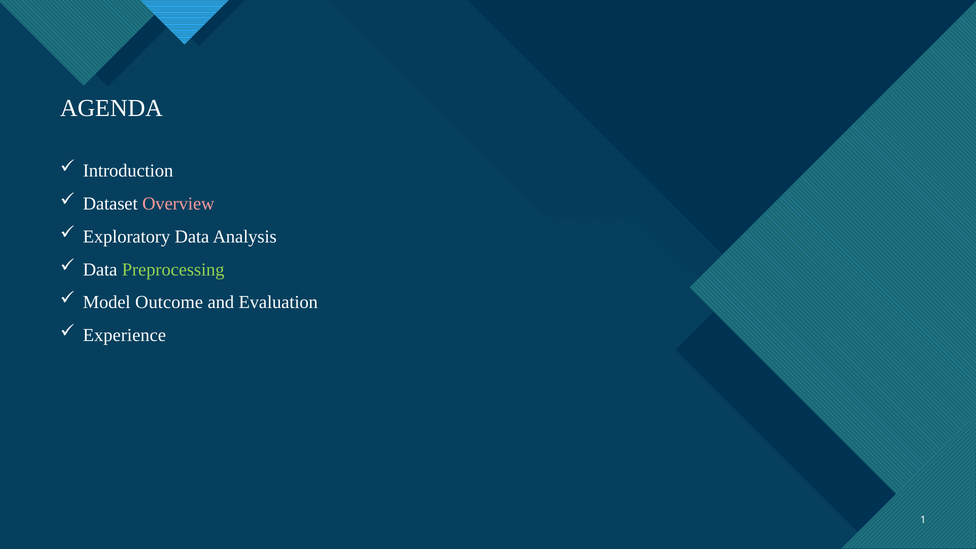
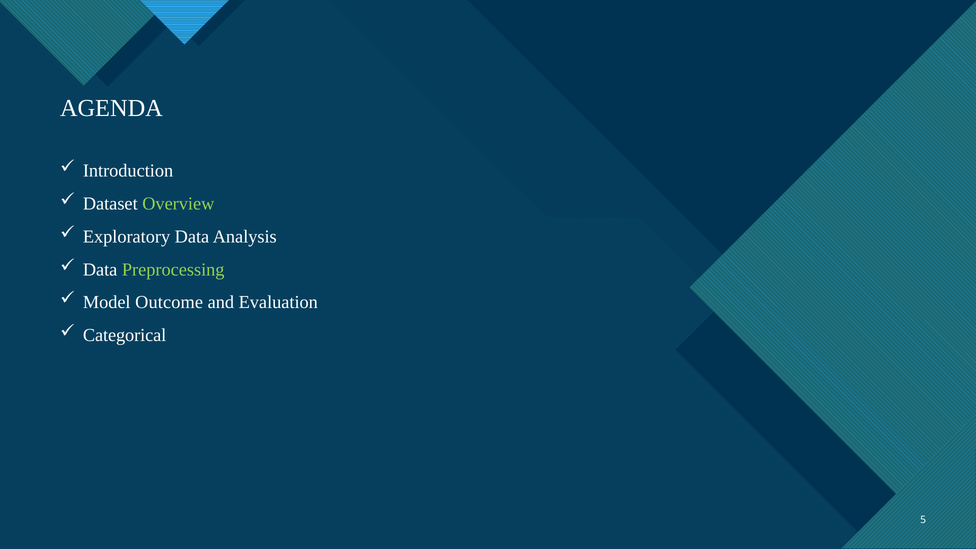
Overview colour: pink -> light green (178, 204)
Experience: Experience -> Categorical (125, 335)
1: 1 -> 5 (923, 520)
